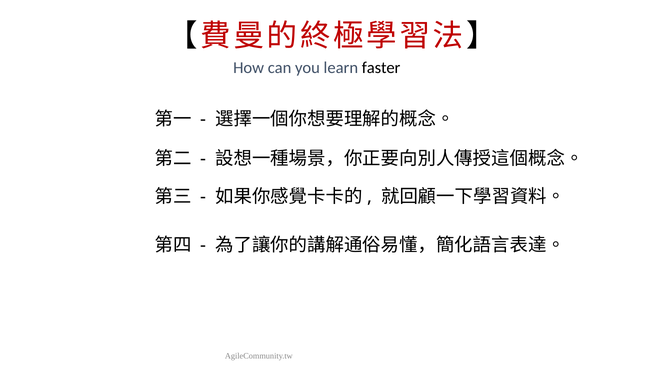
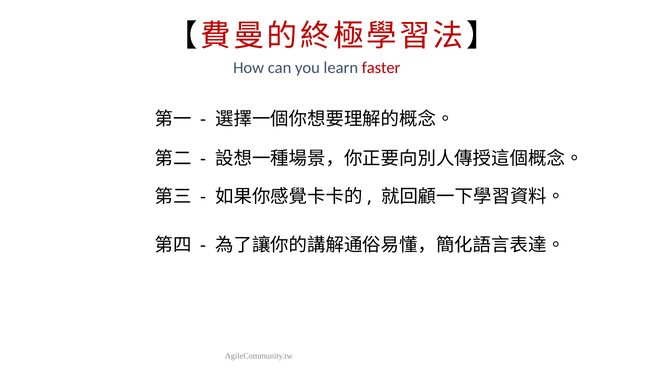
faster colour: black -> red (381, 68)
